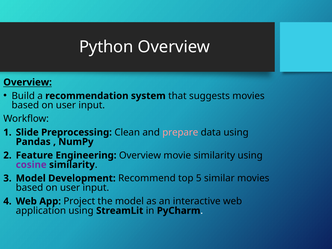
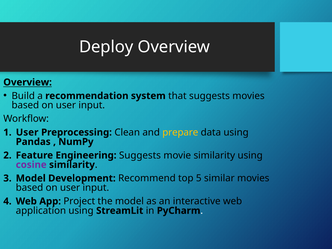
Python: Python -> Deploy (106, 47)
Slide: Slide -> User (27, 132)
prepare colour: pink -> yellow (180, 132)
Engineering Overview: Overview -> Suggests (140, 155)
